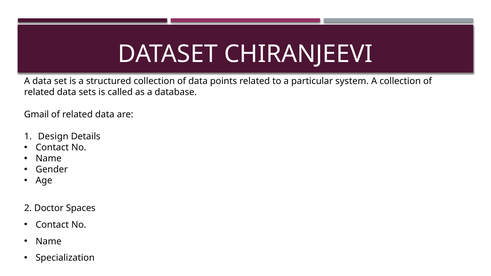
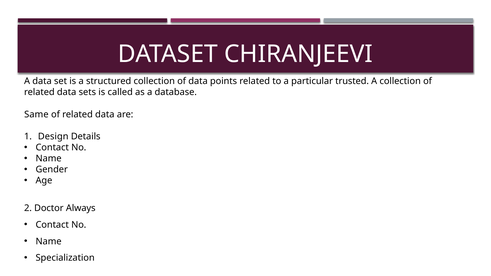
system: system -> trusted (352, 81)
Gmail: Gmail -> Same (36, 114)
Spaces: Spaces -> Always (81, 208)
